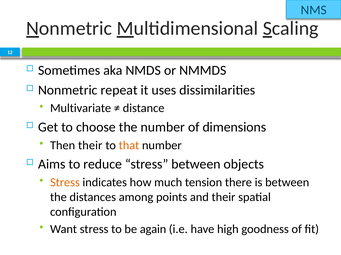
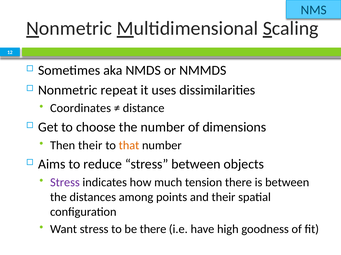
Multivariate: Multivariate -> Coordinates (81, 108)
Stress colour: orange -> purple (65, 183)
be again: again -> there (153, 230)
